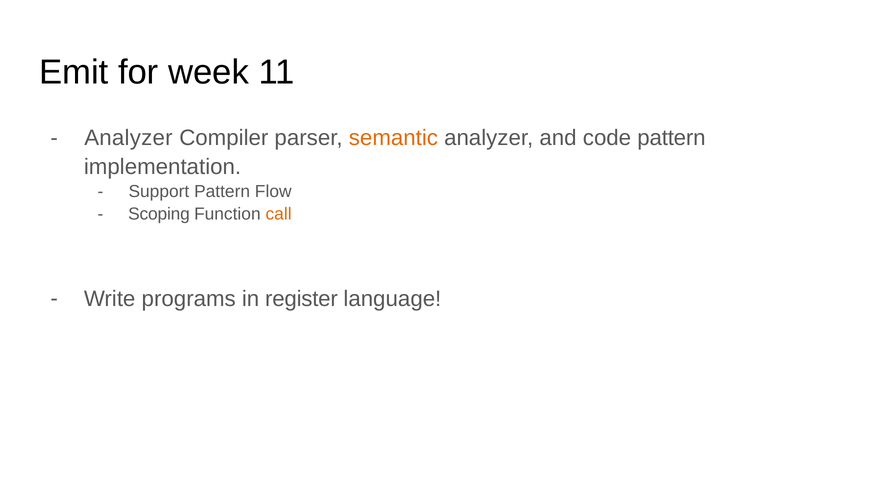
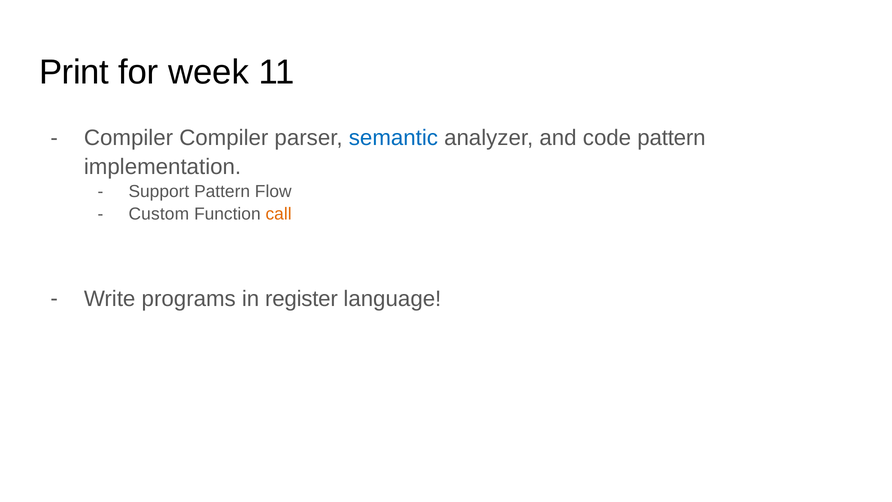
Emit: Emit -> Print (74, 72)
Analyzer: Analyzer -> Compiler (129, 138)
semantic colour: orange -> blue (393, 138)
Scoping: Scoping -> Custom (159, 214)
